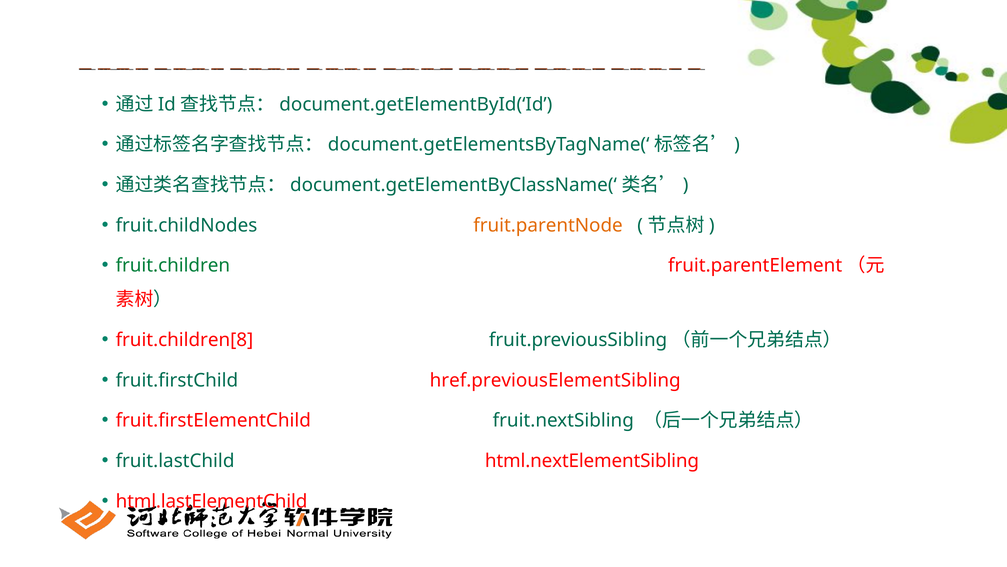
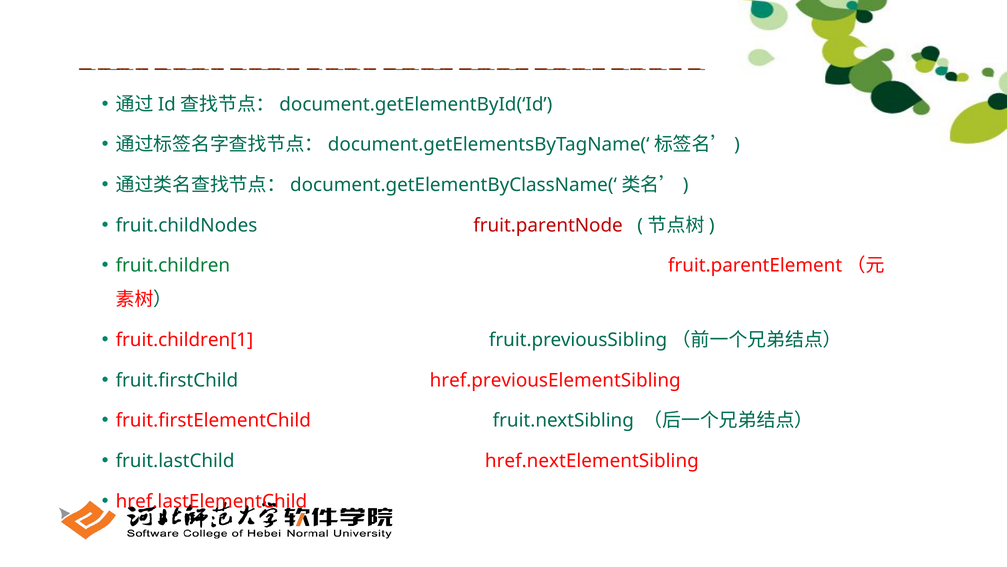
fruit.parentNode colour: orange -> red (548, 225)
fruit.children[8: fruit.children[8 -> fruit.children[1 (184, 340)
html.nextElementSibling: html.nextElementSibling -> href.nextElementSibling (592, 461)
html.lastElementChild: html.lastElementChild -> href.lastElementChild (211, 501)
